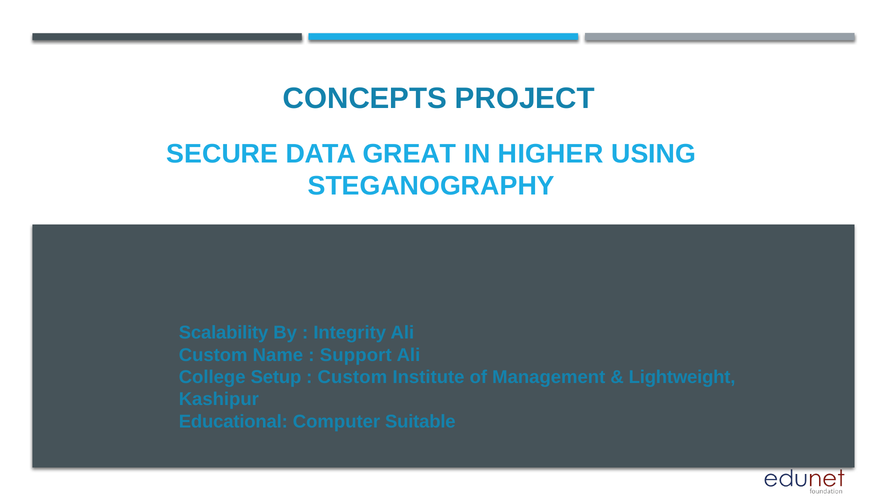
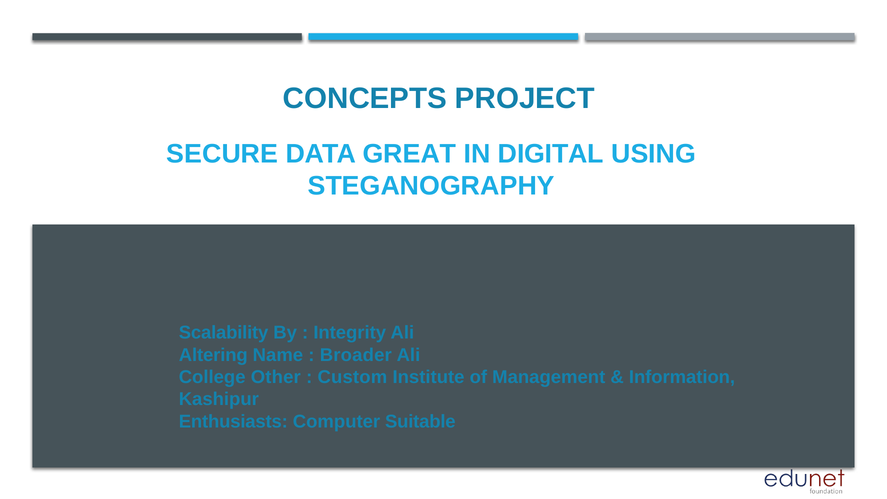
HIGHER: HIGHER -> DIGITAL (551, 154)
Custom: Custom -> Altering (213, 355)
Support: Support -> Broader (356, 355)
Setup: Setup -> Other (276, 377)
Lightweight: Lightweight -> Information (682, 377)
Educational: Educational -> Enthusiasts (233, 421)
